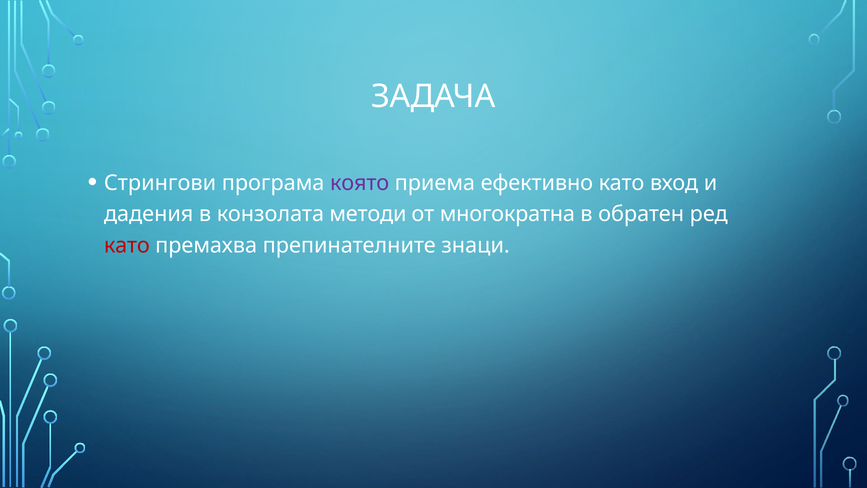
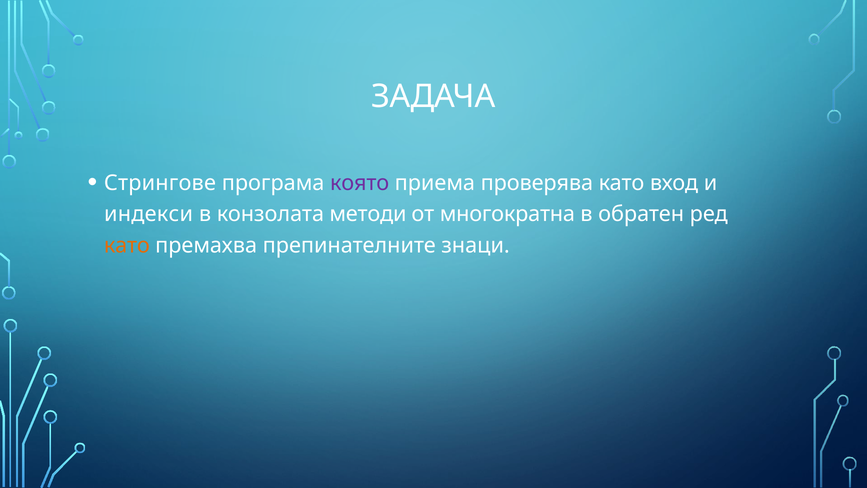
Стрингови: Стрингови -> Стрингове (160, 183)
ефективно: ефективно -> проверява (537, 183)
дадения: дадения -> индекси (149, 214)
като colour: red -> orange (127, 245)
